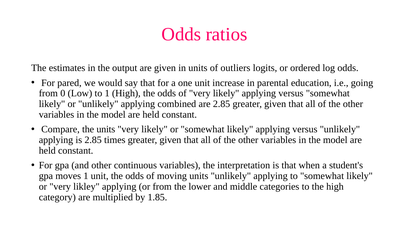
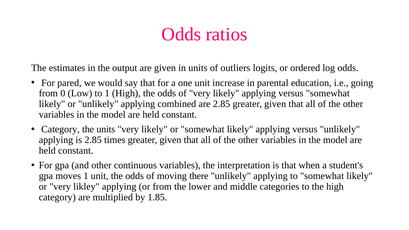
Compare: Compare -> Category (60, 129)
moving units: units -> there (199, 176)
